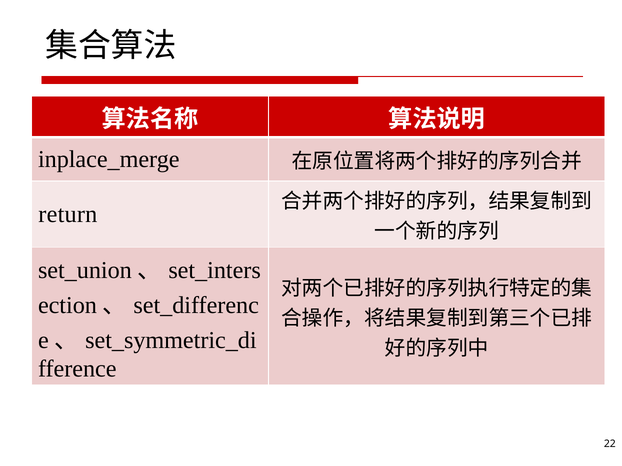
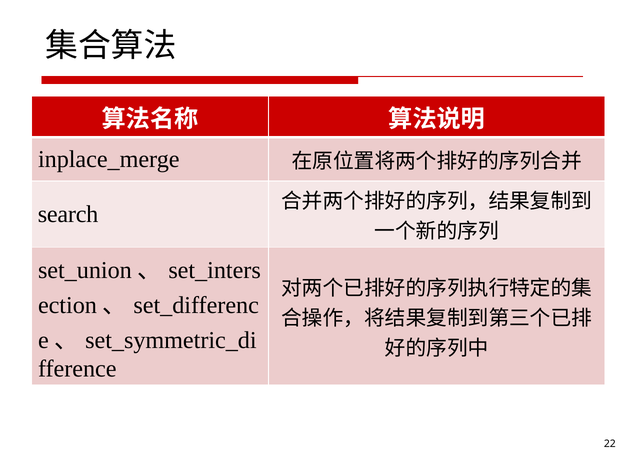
return: return -> search (68, 215)
